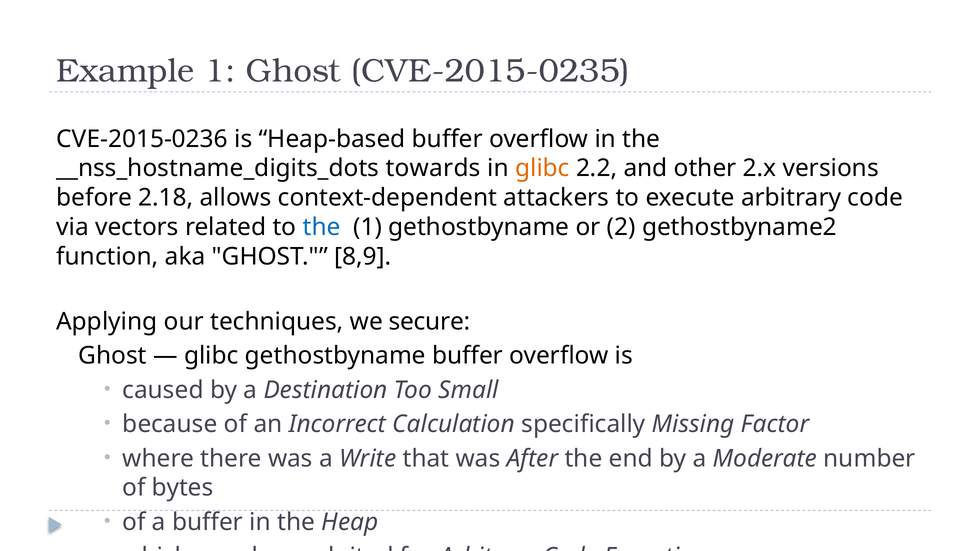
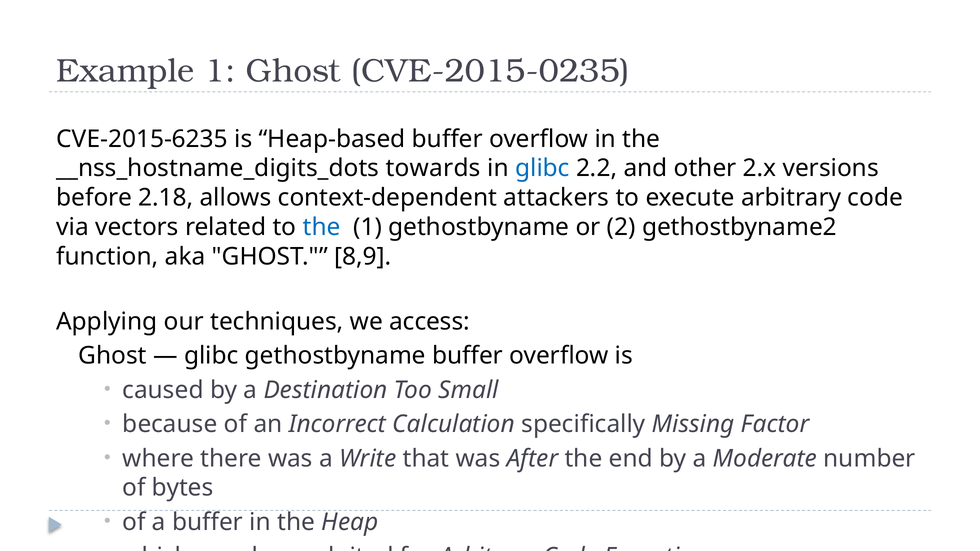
CVE-2015-0236: CVE-2015-0236 -> CVE-2015-6235 (142, 139)
glibc colour: orange -> blue (542, 168)
secure: secure -> access (430, 322)
